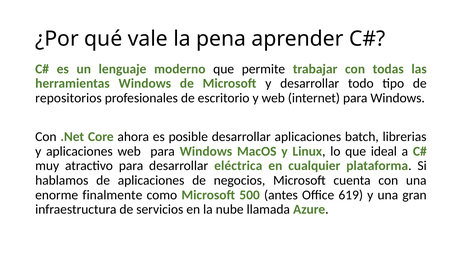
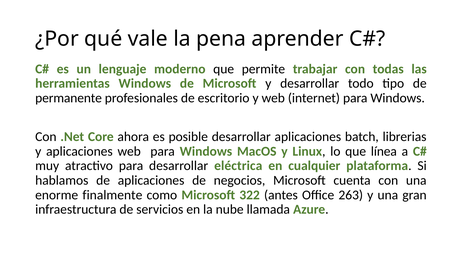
repositorios: repositorios -> permanente (69, 98)
ideal: ideal -> línea (384, 151)
500: 500 -> 322 (250, 195)
619: 619 -> 263 (351, 195)
